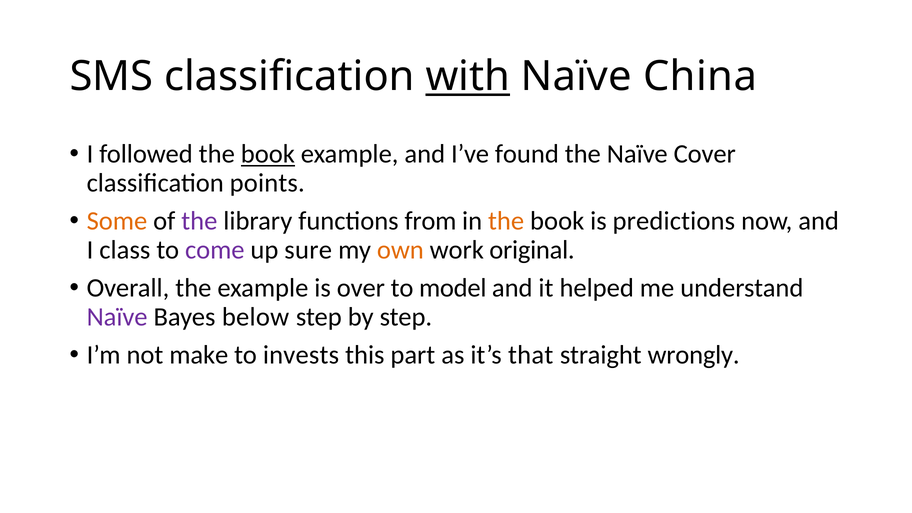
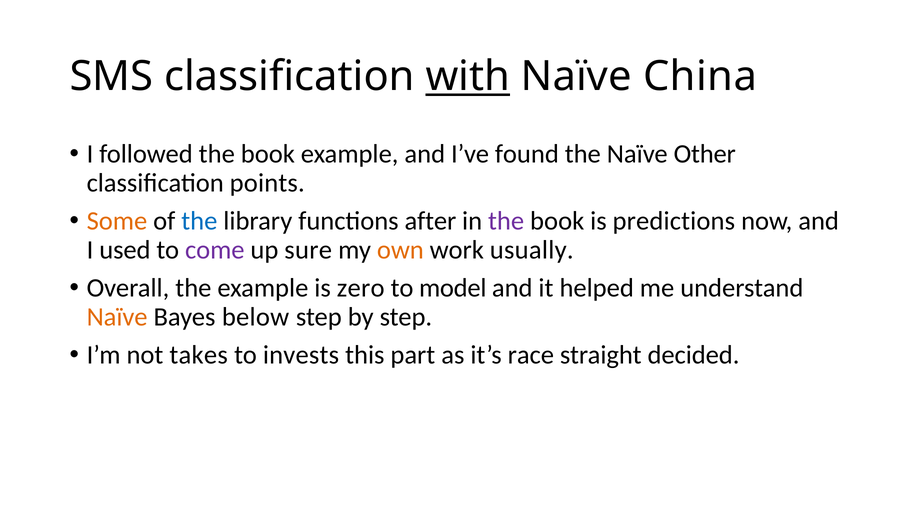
book underline: present -> none (268, 154)
Cover: Cover -> Other (705, 154)
the colour: purple -> blue (199, 221)
from: from -> after (430, 221)
the colour: orange -> purple (506, 221)
class: class -> used (125, 250)
original: original -> usually (532, 250)
over: over -> zero (361, 288)
Naïve colour: purple -> orange (117, 317)
make: make -> takes (199, 355)
that: that -> race (531, 355)
wrongly: wrongly -> decided (694, 355)
